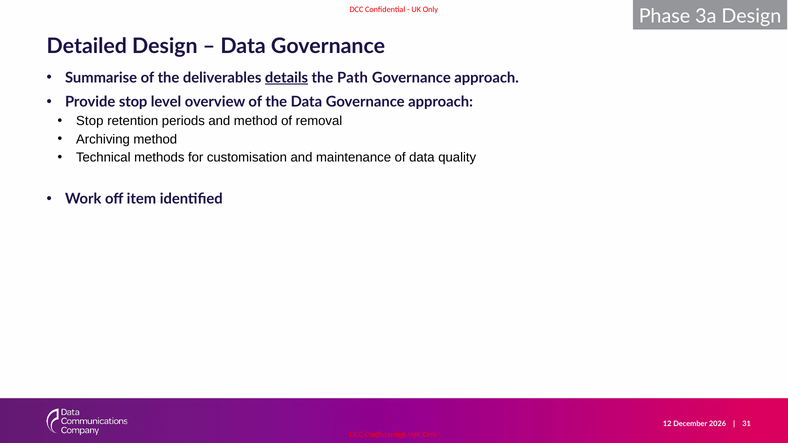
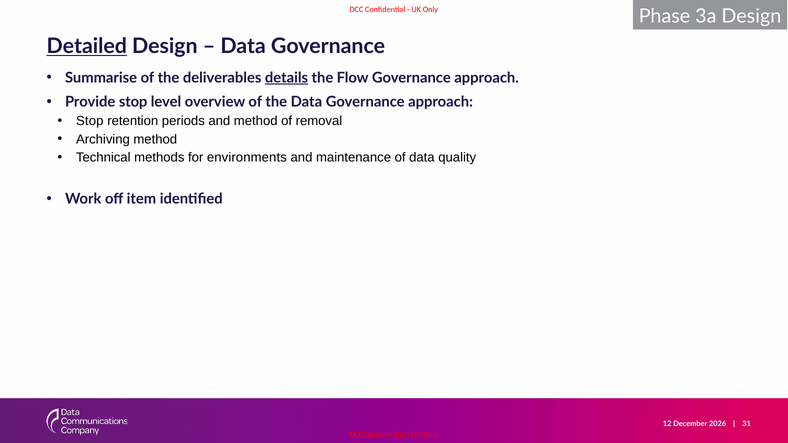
Detailed underline: none -> present (87, 46)
Path: Path -> Flow (353, 78)
customisation: customisation -> environments (247, 158)
